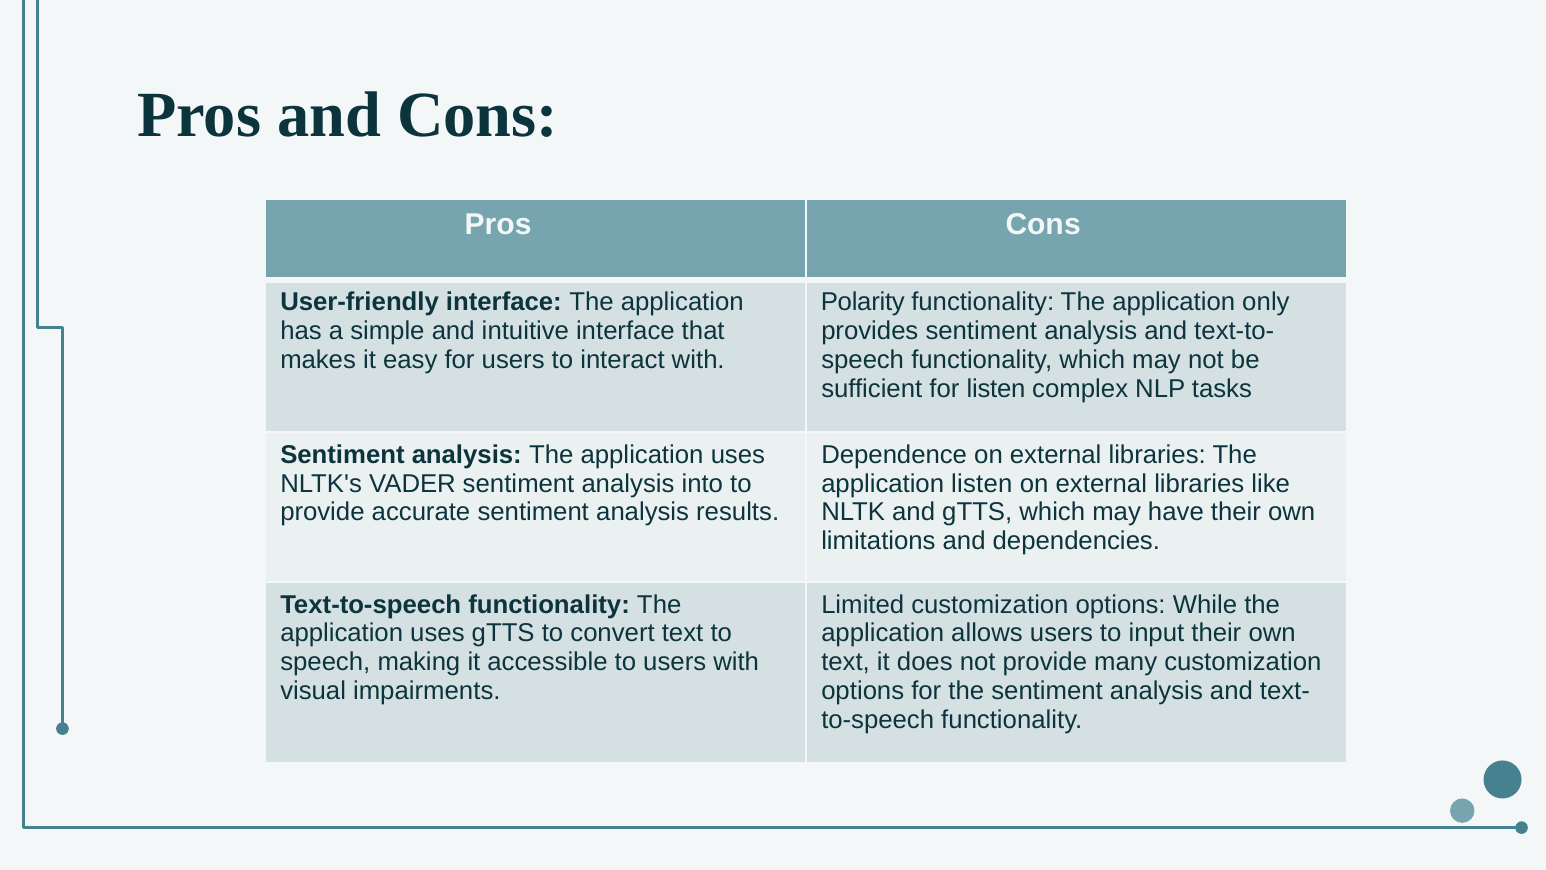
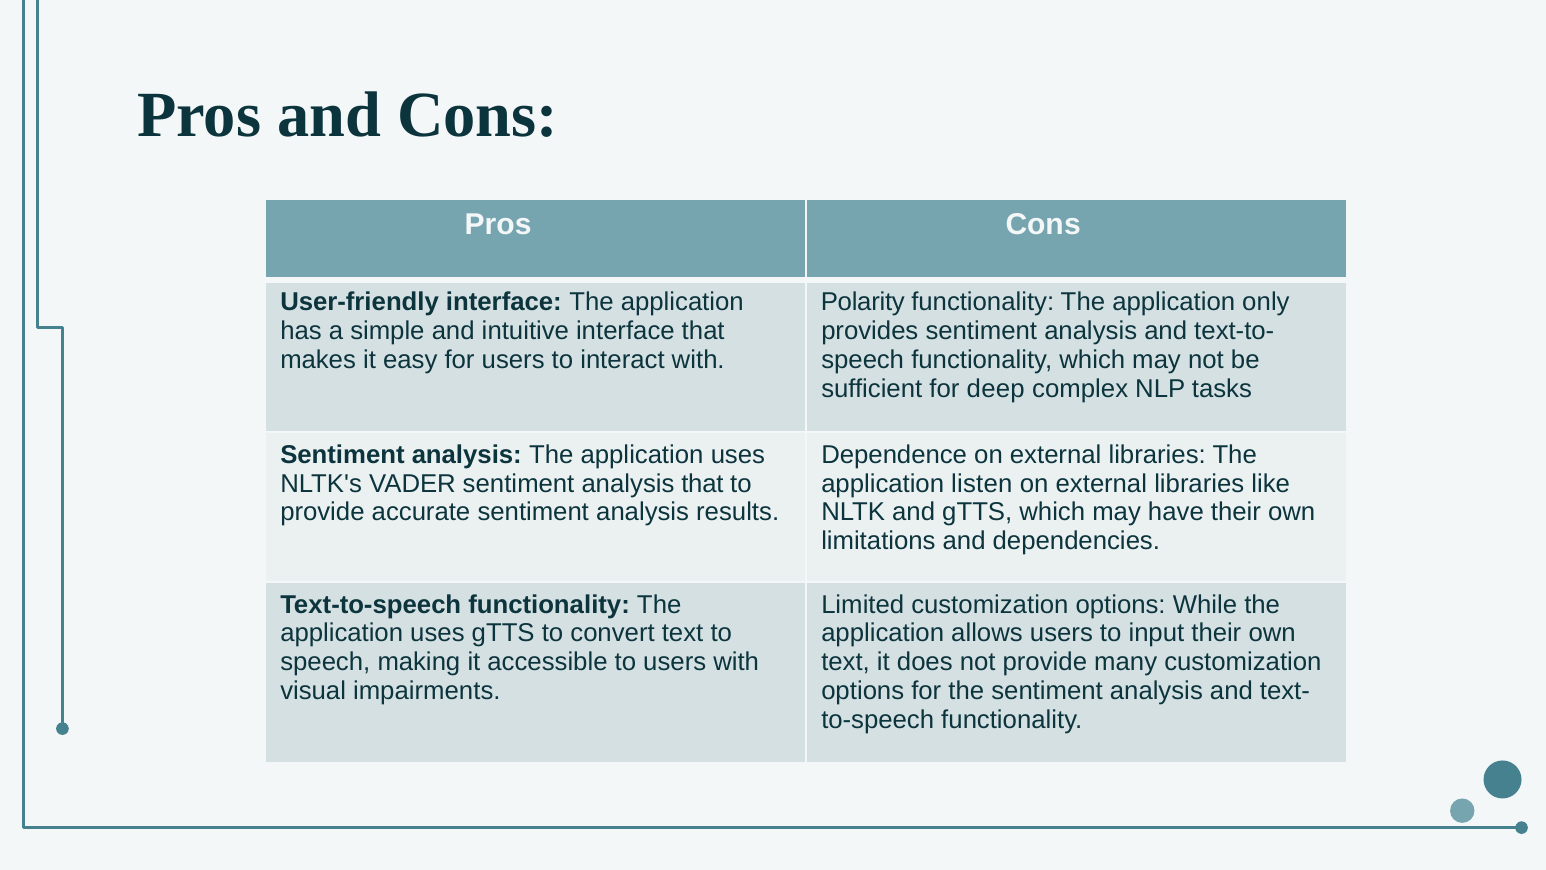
for listen: listen -> deep (996, 389)
analysis into: into -> that (702, 483)
